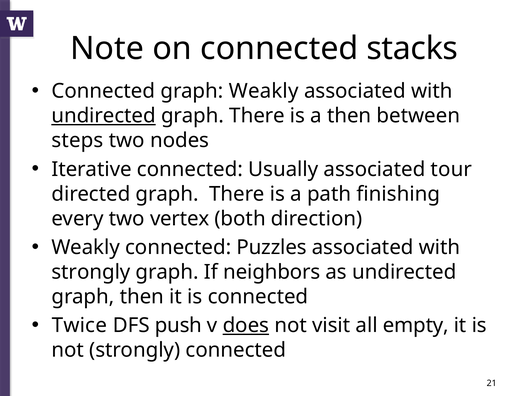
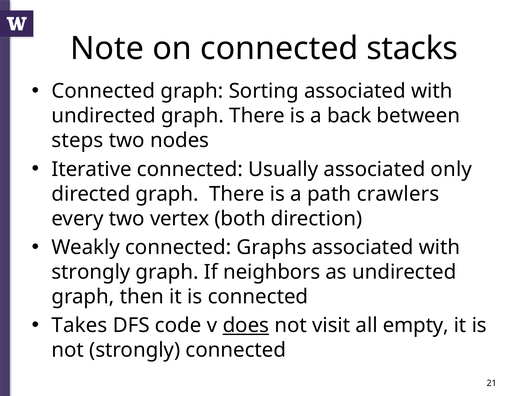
graph Weakly: Weakly -> Sorting (264, 91)
undirected underline: present -> none (104, 116)
a then: then -> back (349, 116)
tour: tour -> only (451, 169)
finishing: finishing -> crawlers (398, 194)
Puzzles: Puzzles -> Graphs (272, 247)
Twice: Twice -> Takes (79, 325)
push: push -> code (178, 325)
